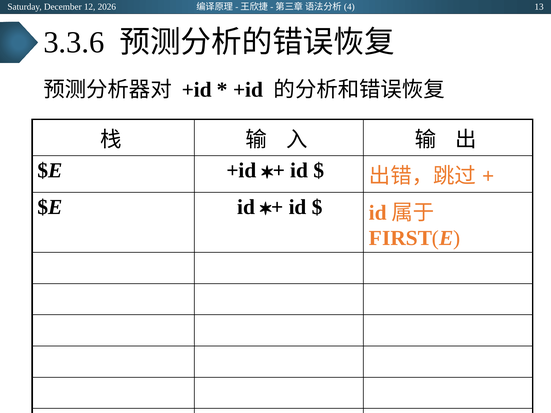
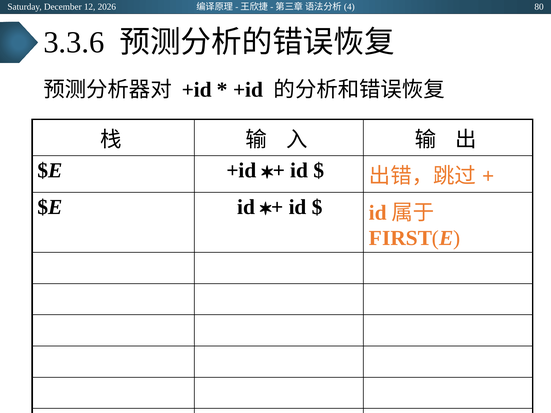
13: 13 -> 80 (539, 7)
